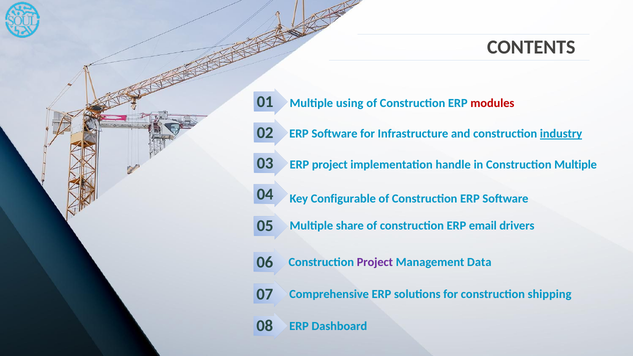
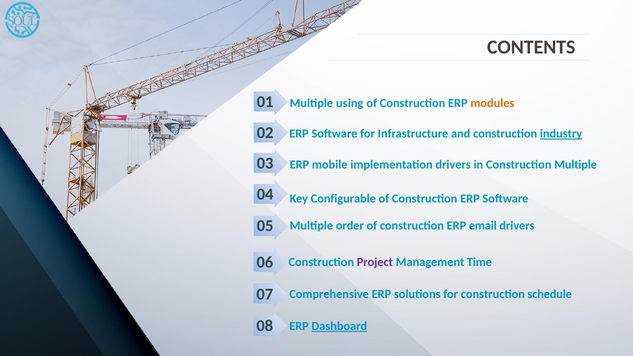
modules colour: red -> orange (492, 103)
project: project -> mobile (330, 165)
implementation handle: handle -> drivers (453, 165)
share: share -> order (350, 226)
Data: Data -> Time (479, 262)
shipping: shipping -> schedule (550, 294)
Dashboard underline: none -> present (339, 326)
